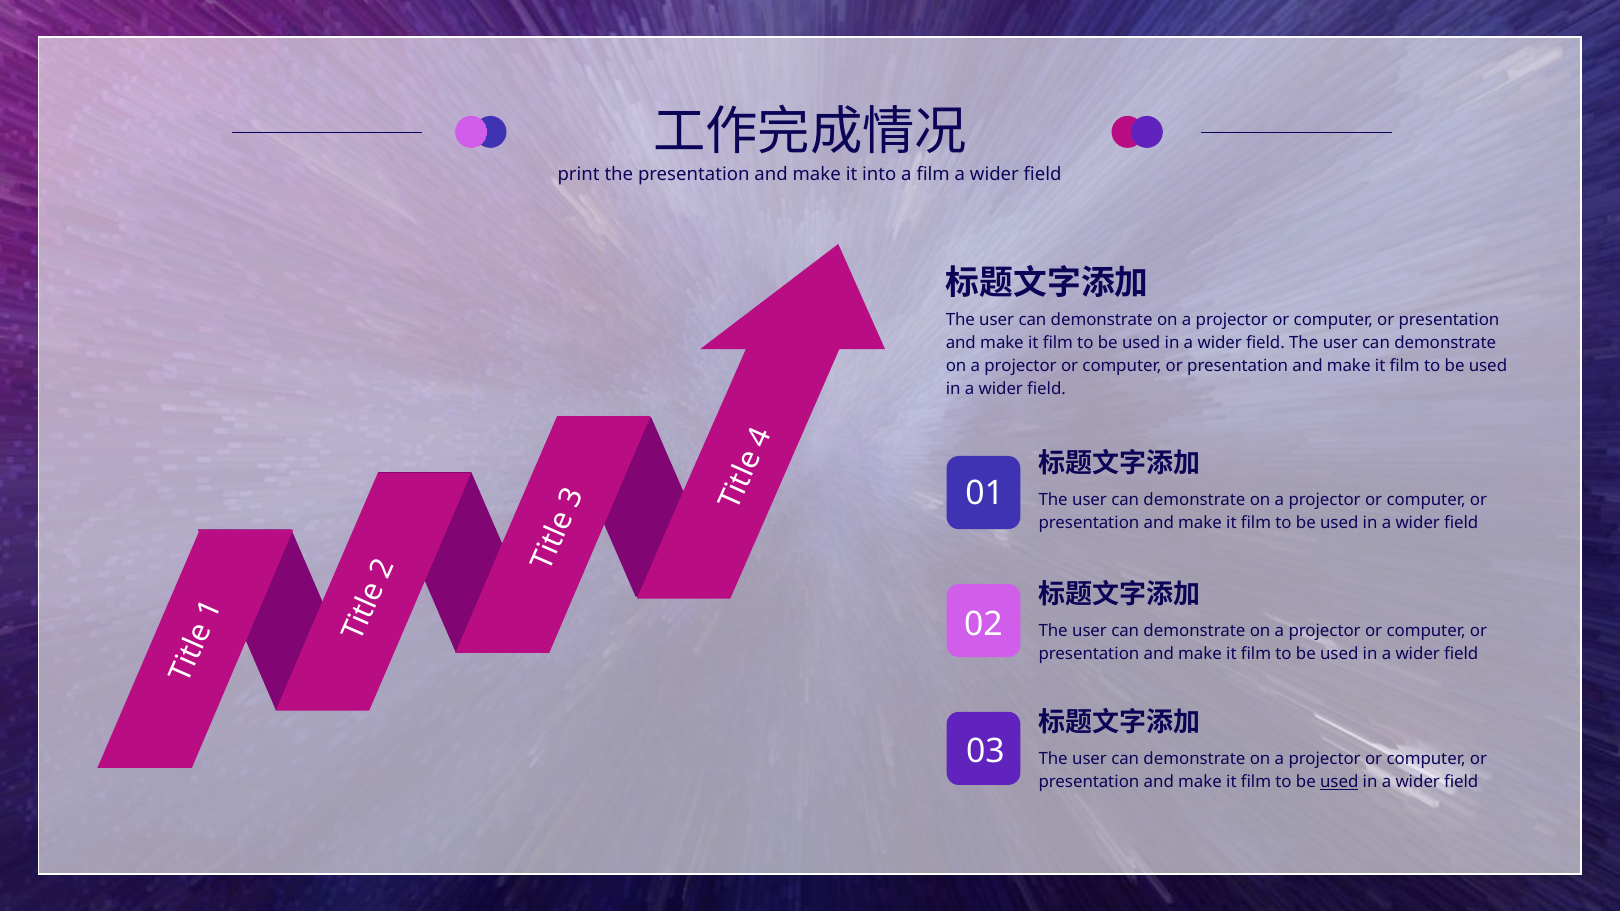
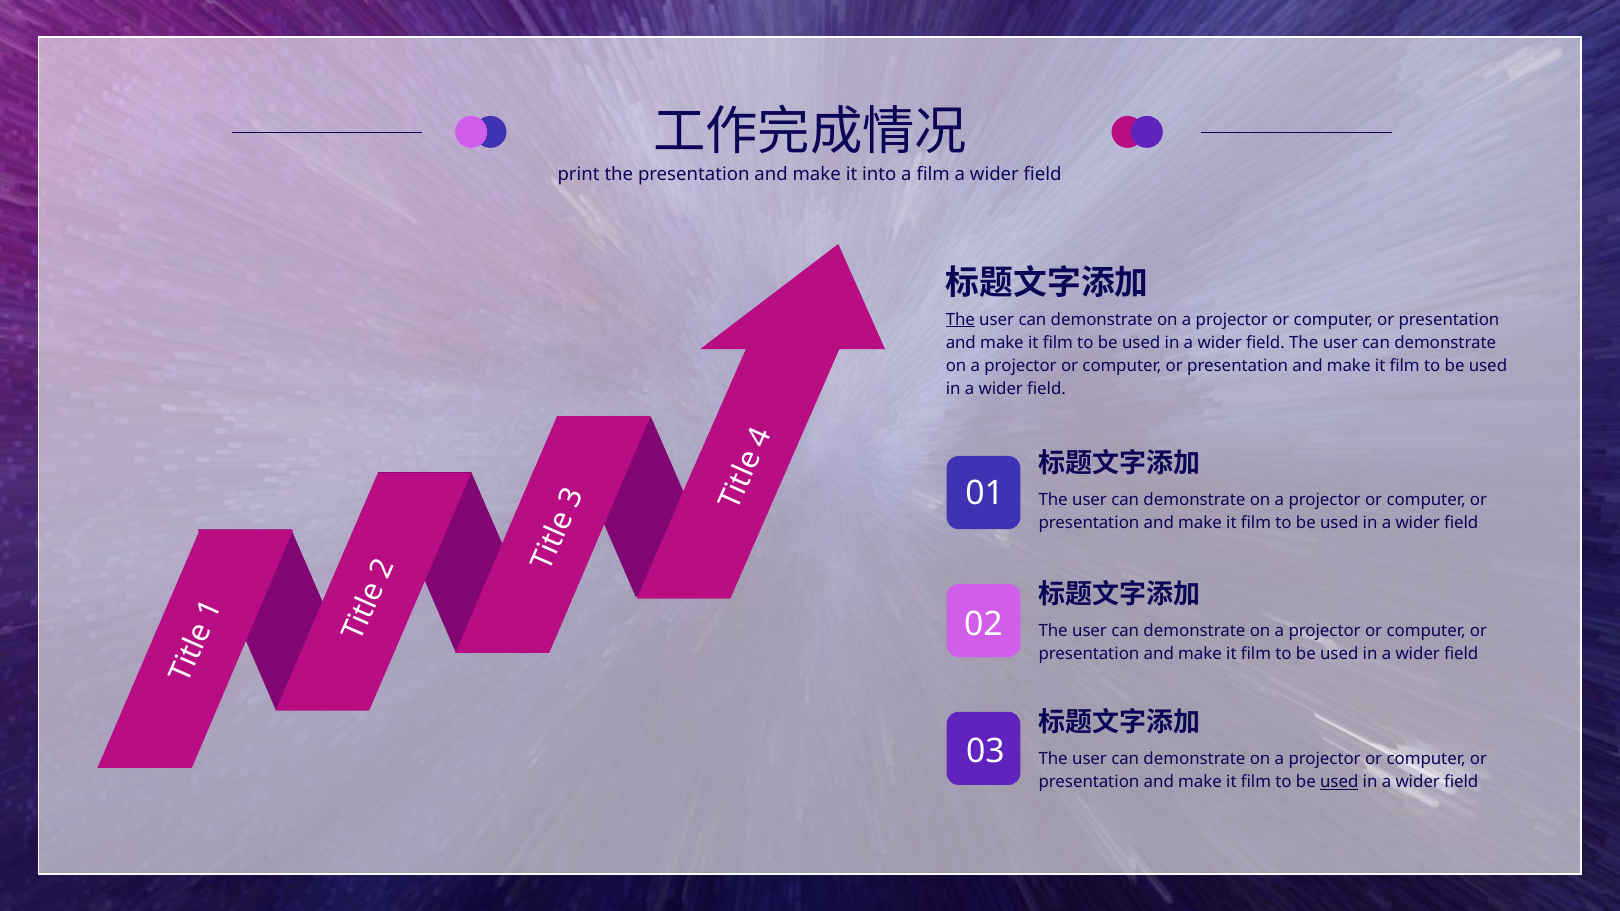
The underline: none -> present (960, 320)
